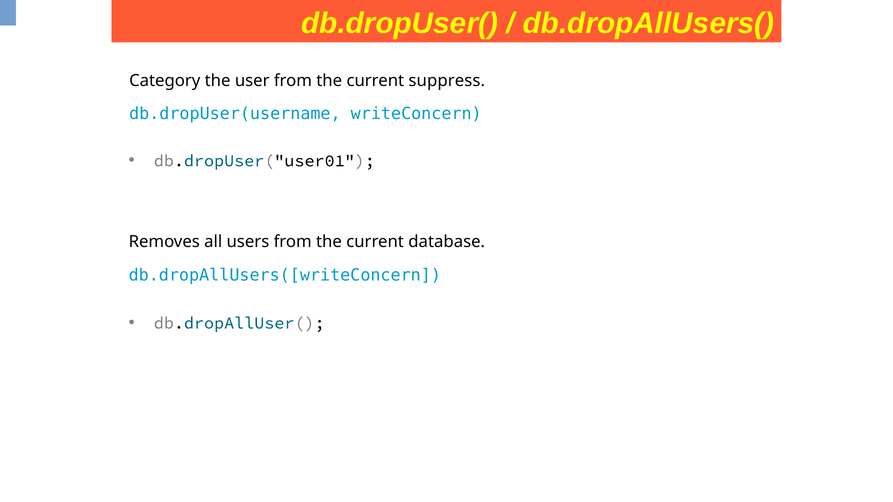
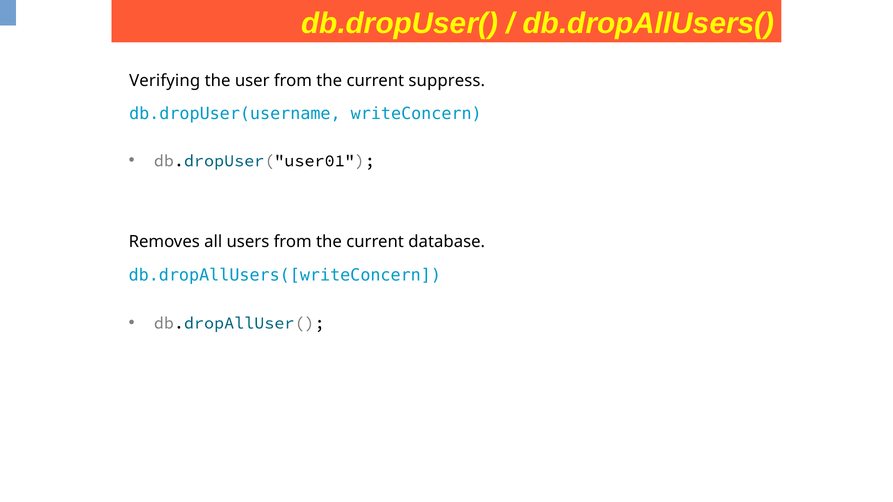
Category: Category -> Verifying (165, 81)
